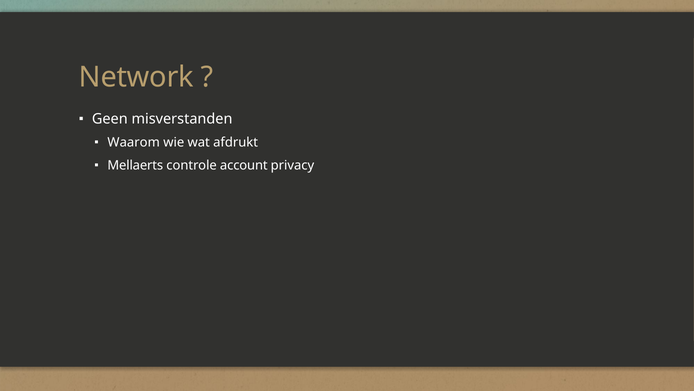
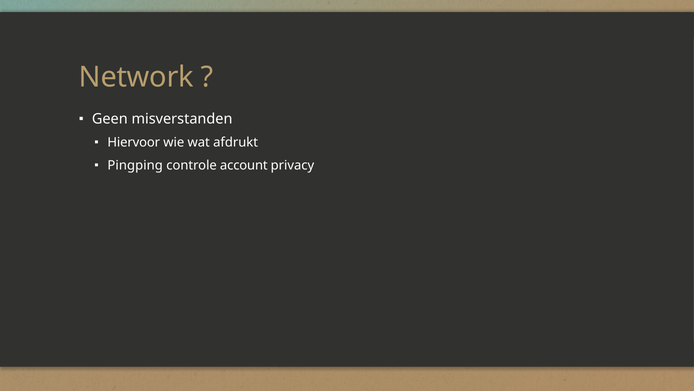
Waarom: Waarom -> Hiervoor (134, 142)
Mellaerts: Mellaerts -> Pingping (135, 165)
